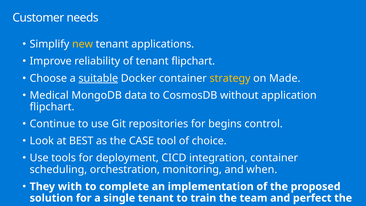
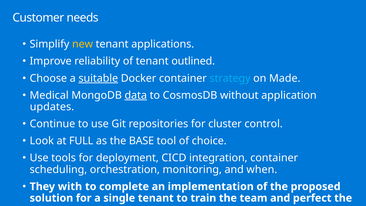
tenant flipchart: flipchart -> outlined (193, 61)
strategy colour: yellow -> light blue (230, 78)
data underline: none -> present (136, 95)
flipchart: flipchart -> updates (52, 107)
begins: begins -> cluster (225, 124)
BEST: BEST -> FULL (81, 141)
CASE: CASE -> BASE (142, 141)
